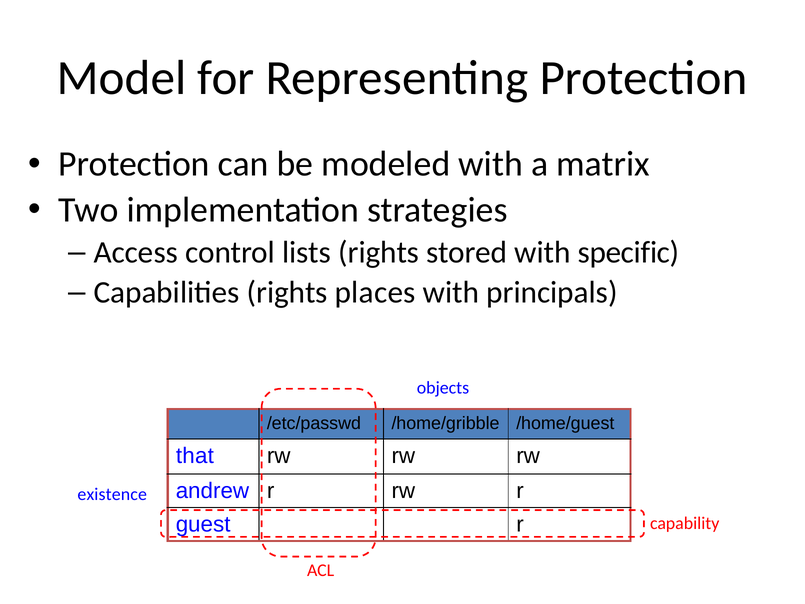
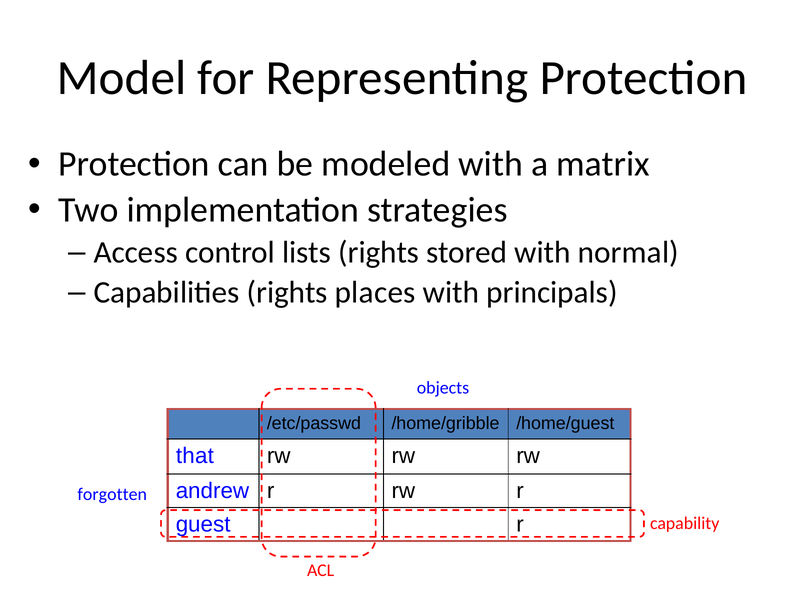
specific: specific -> normal (628, 252)
existence: existence -> forgotten (112, 494)
